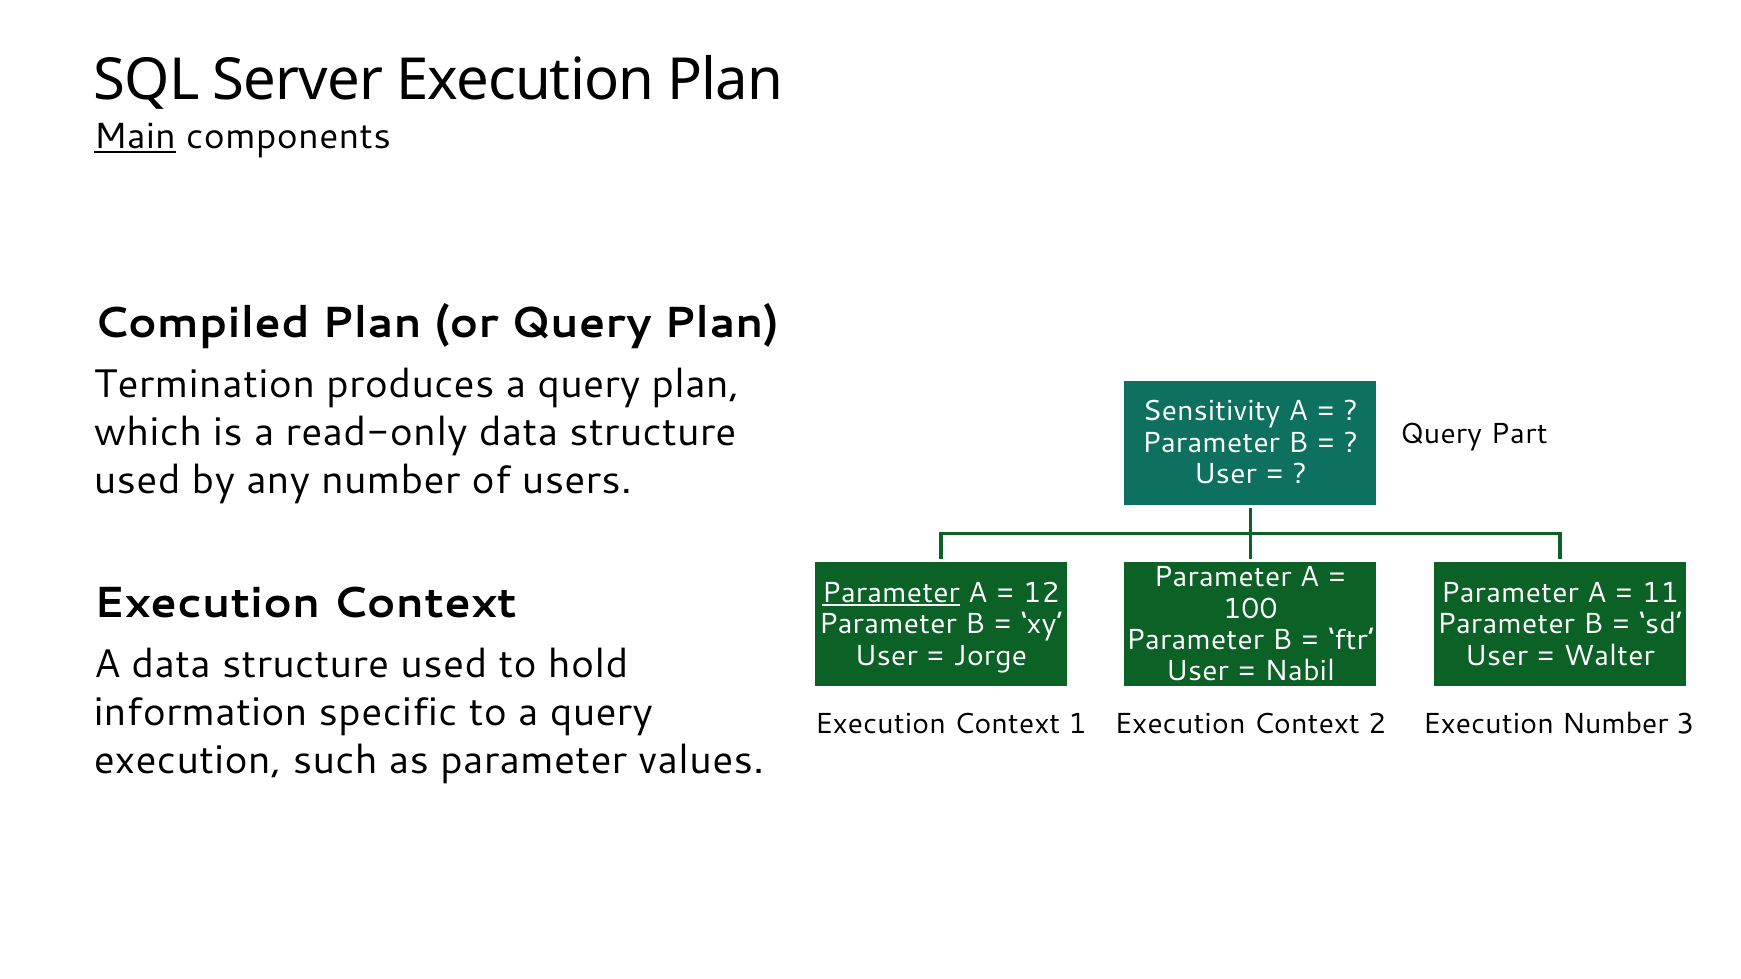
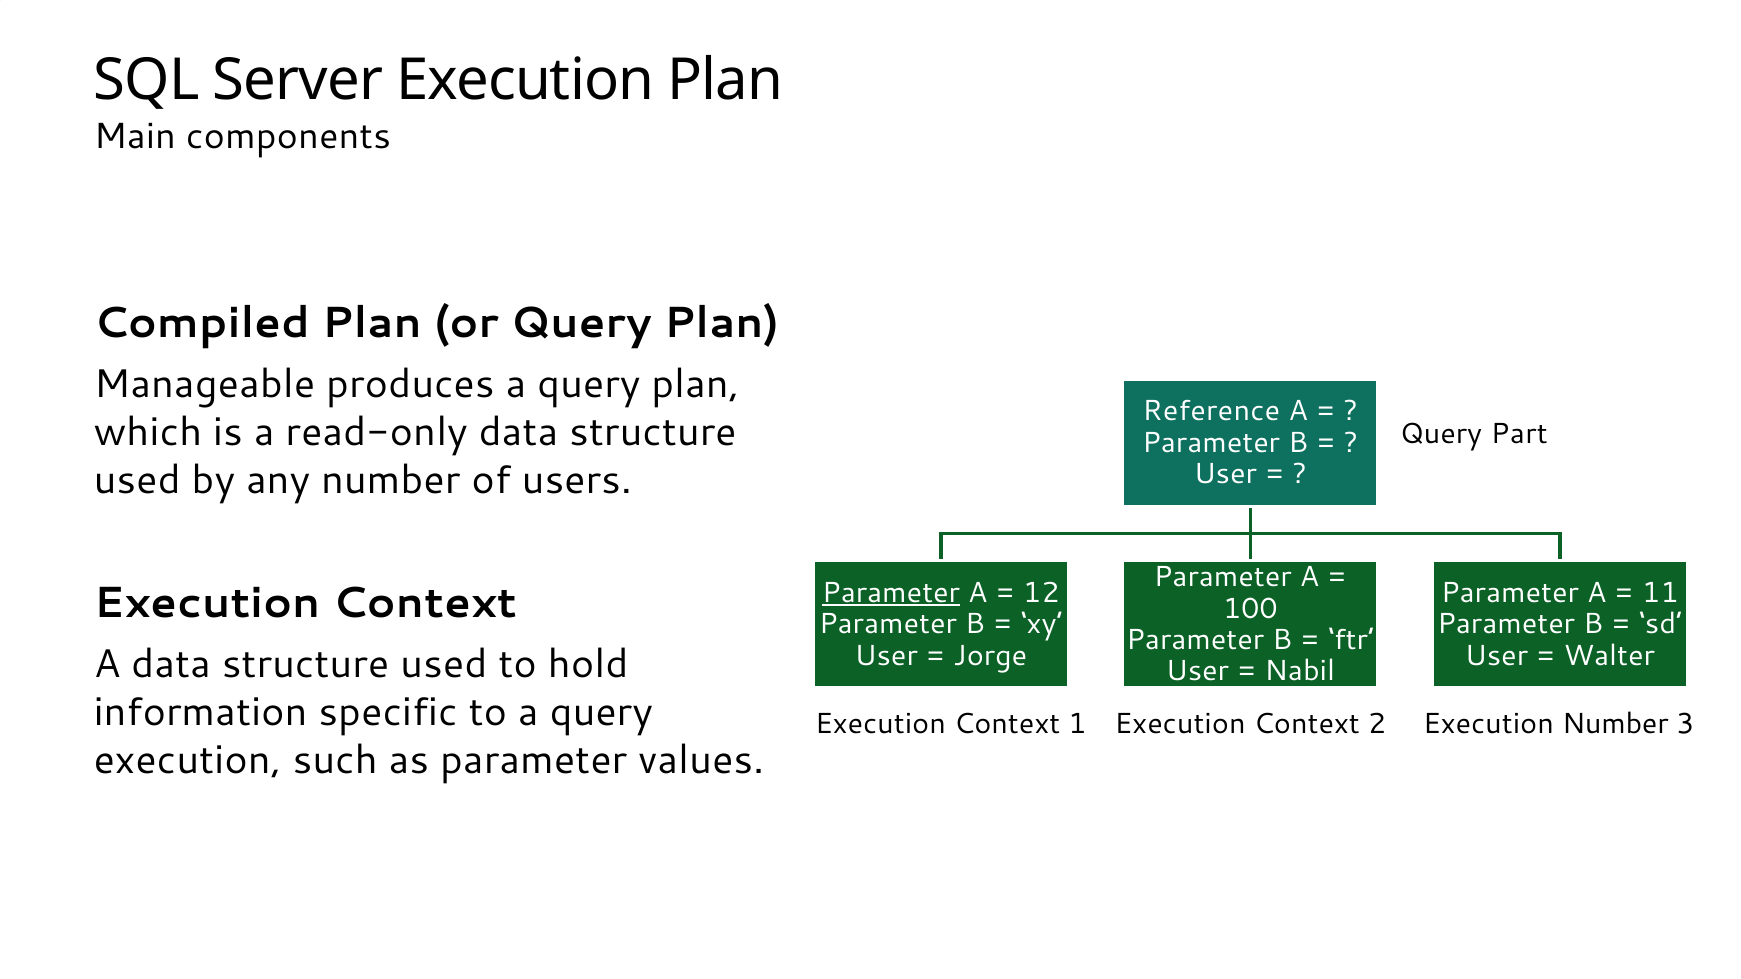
Main underline: present -> none (135, 137)
Termination: Termination -> Manageable (205, 385)
Sensitivity: Sensitivity -> Reference (1211, 411)
